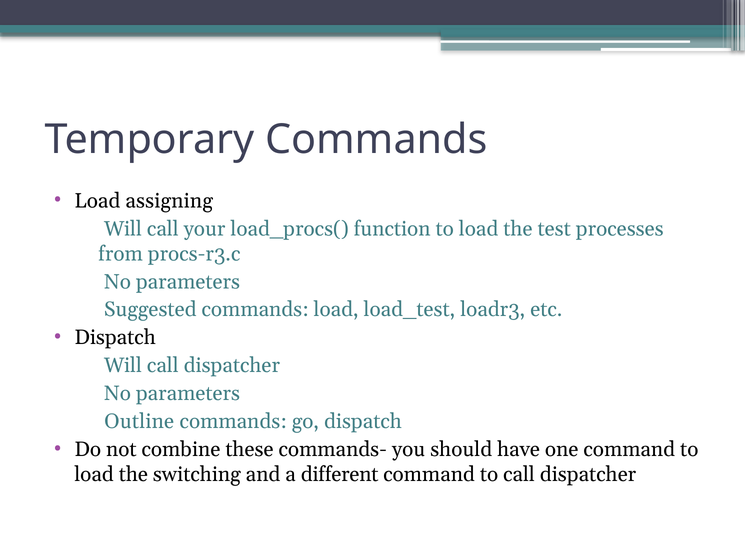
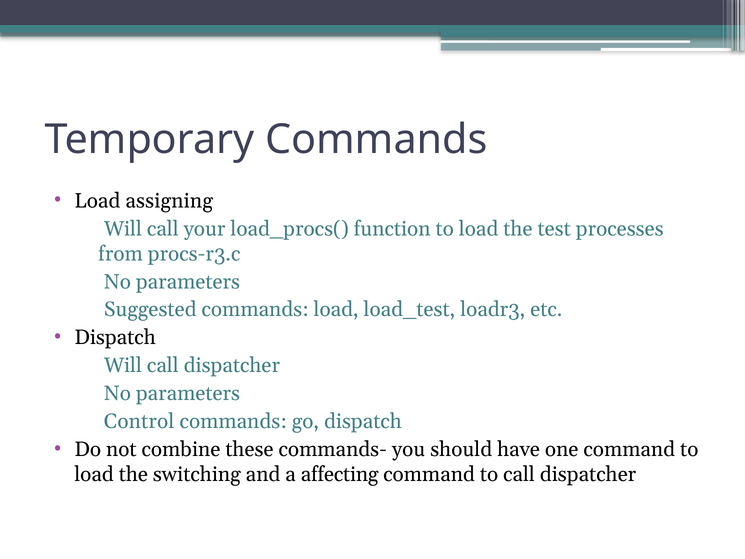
Outline: Outline -> Control (139, 421)
different: different -> affecting (340, 474)
